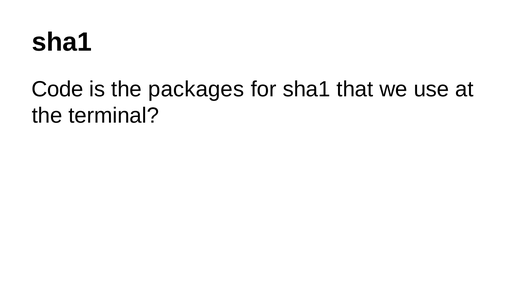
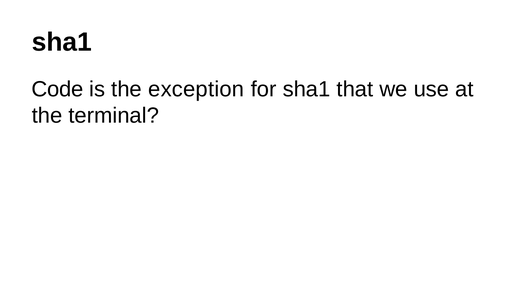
packages: packages -> exception (196, 89)
